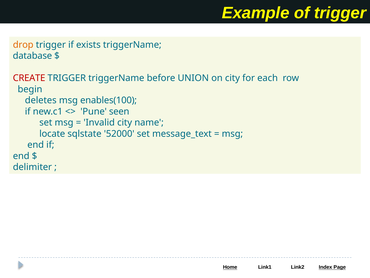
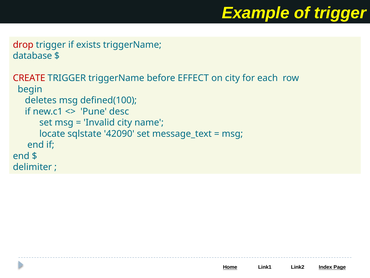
drop colour: orange -> red (23, 45)
UNION: UNION -> EFFECT (193, 78)
enables(100: enables(100 -> defined(100 (109, 100)
seen: seen -> desc (119, 111)
52000: 52000 -> 42090 (119, 133)
